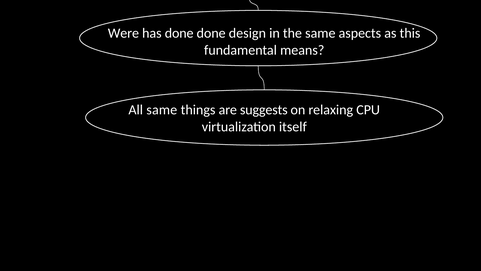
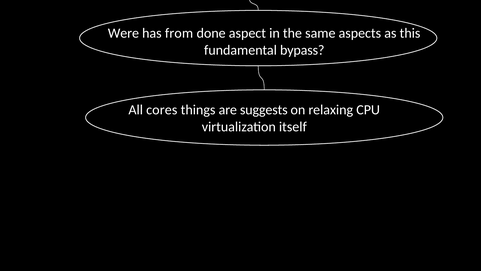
has done: done -> from (179, 33)
design: design -> aspect (247, 33)
means: means -> bypass (302, 50)
All same: same -> cores (162, 110)
